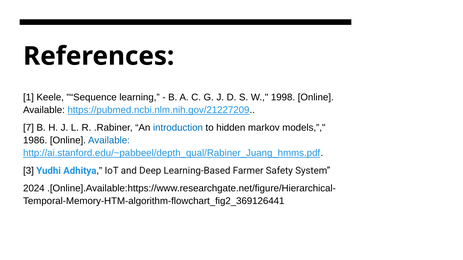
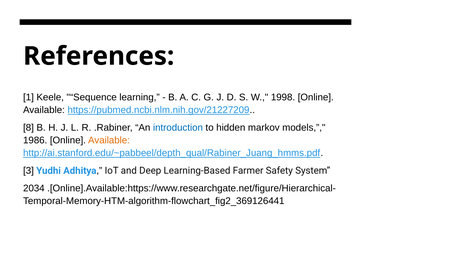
7: 7 -> 8 (28, 128)
Available colour: blue -> orange (109, 141)
2024: 2024 -> 2034 (34, 189)
